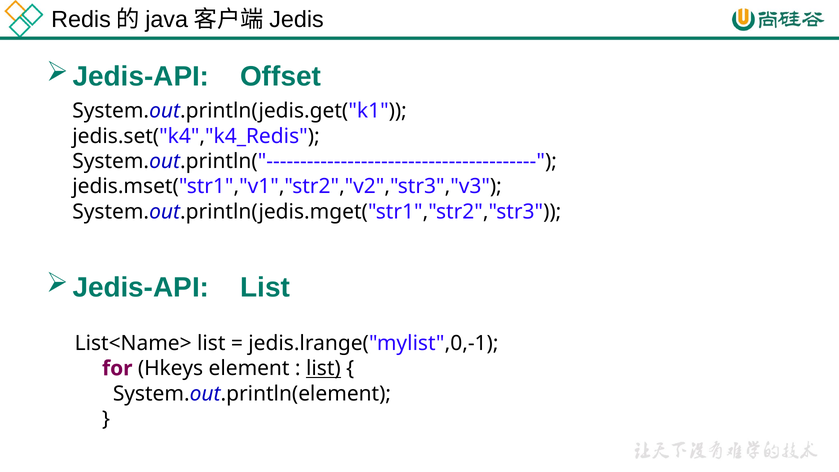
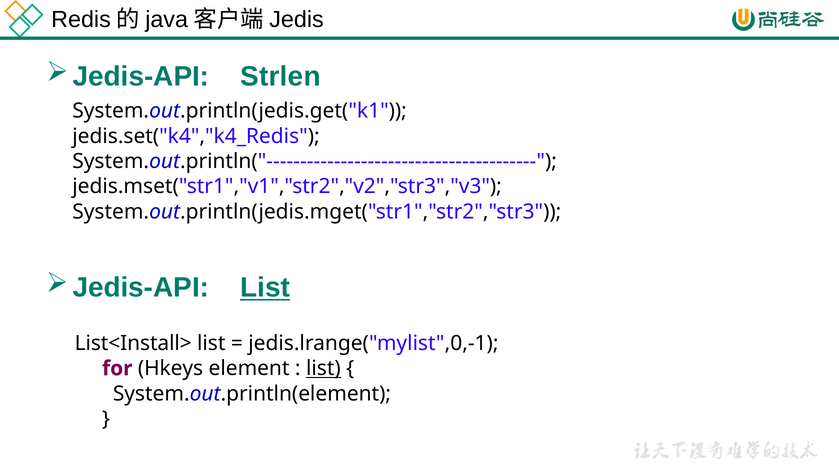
Offset: Offset -> Strlen (280, 76)
List underline: none -> present (265, 288)
List<Name>: List<Name> -> List<Install> (133, 343)
